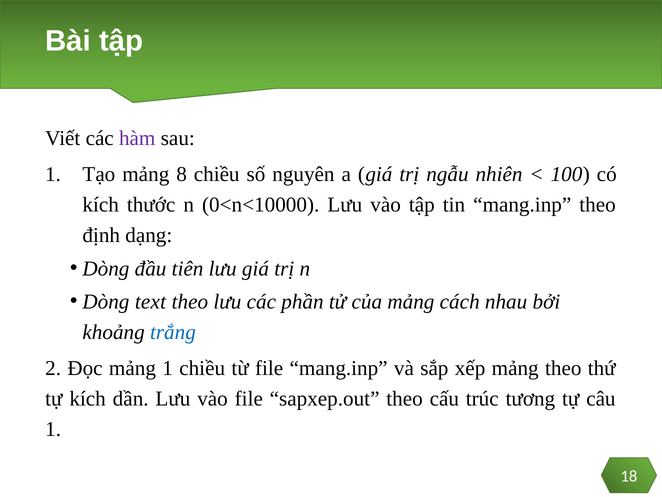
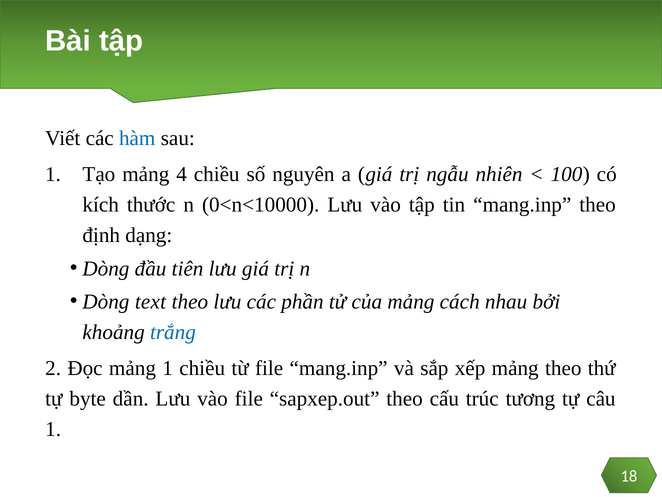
hàm colour: purple -> blue (137, 138)
8: 8 -> 4 (182, 174)
tự kích: kích -> byte (88, 398)
